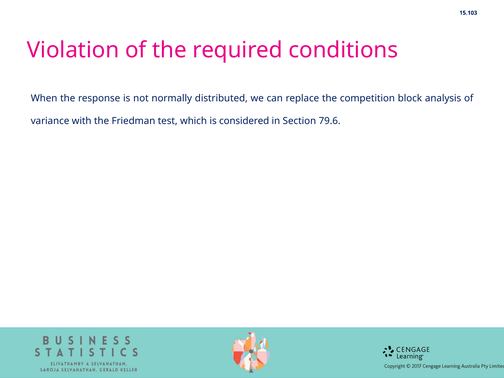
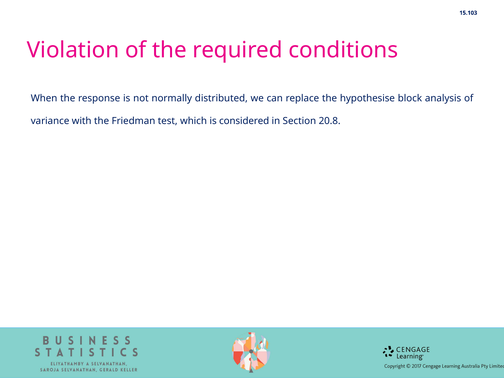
competition: competition -> hypothesise (367, 98)
79.6: 79.6 -> 20.8 (330, 121)
